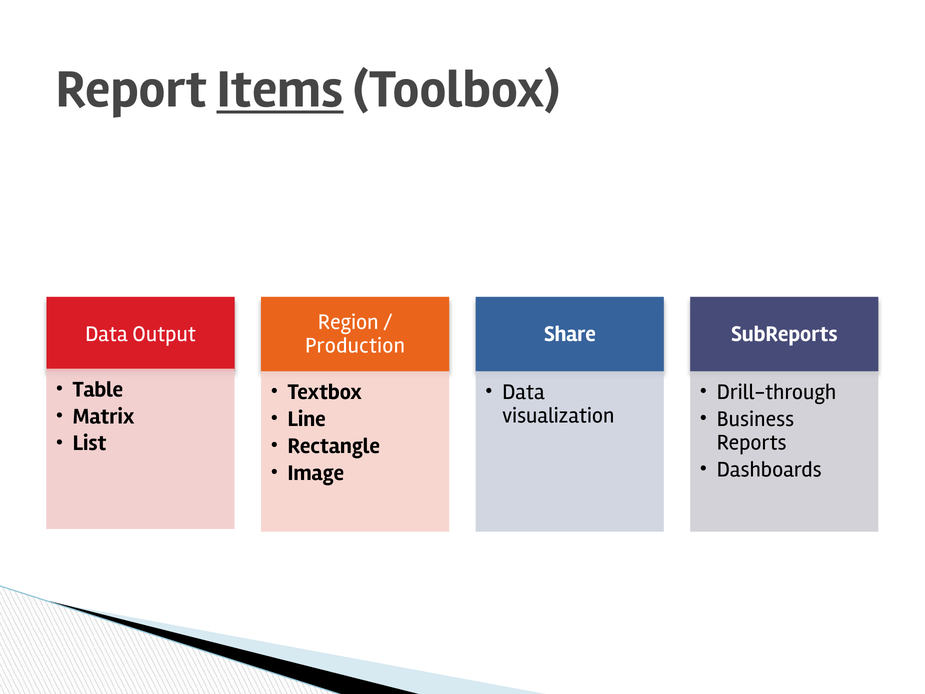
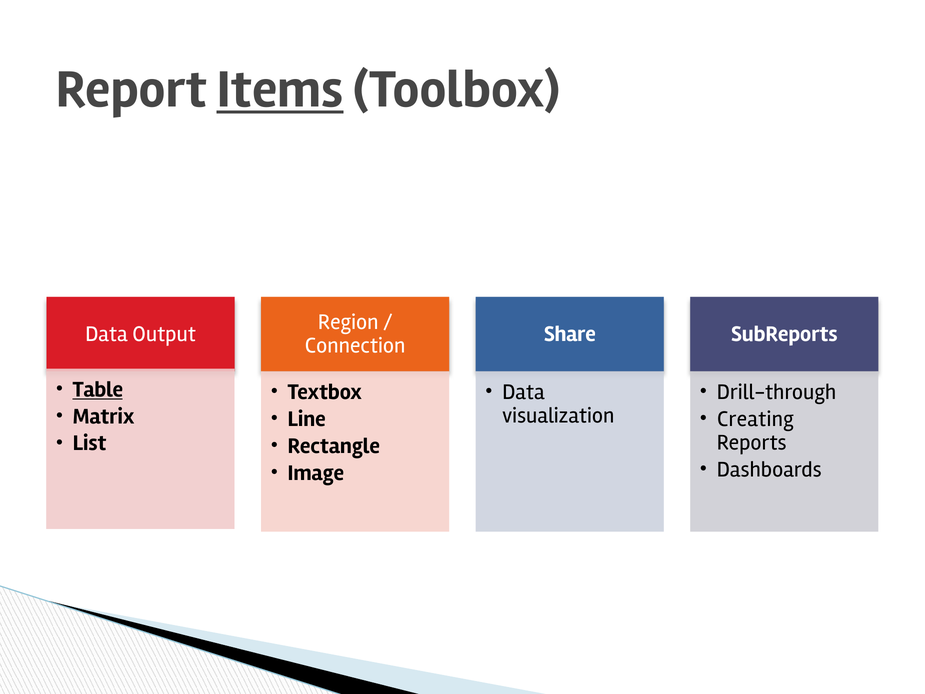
Production: Production -> Connection (355, 346)
Table underline: none -> present (98, 389)
Business: Business -> Creating (755, 419)
